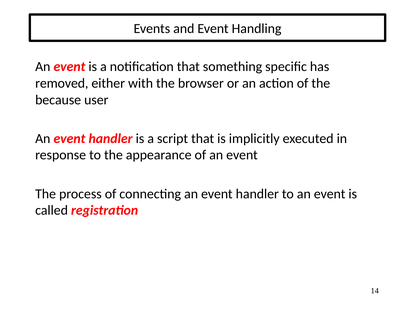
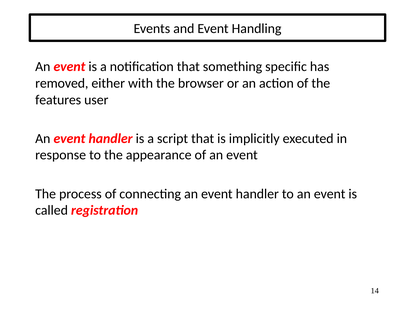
because: because -> features (58, 100)
